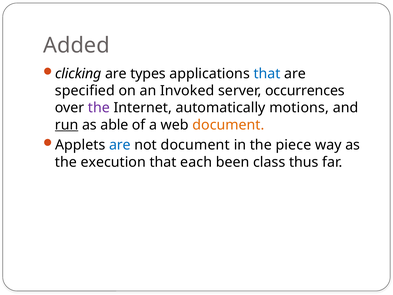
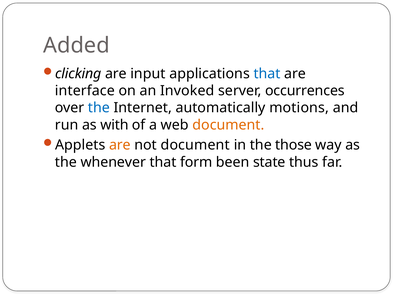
types: types -> input (148, 74)
specified: specified -> interface (85, 91)
the colour: purple -> blue (99, 108)
run underline: present -> none (67, 125)
able: able -> with (114, 125)
are colour: blue -> orange (120, 145)
piece: piece -> those (294, 145)
execution: execution -> whenever (113, 162)
each: each -> form (196, 162)
class: class -> state (269, 162)
